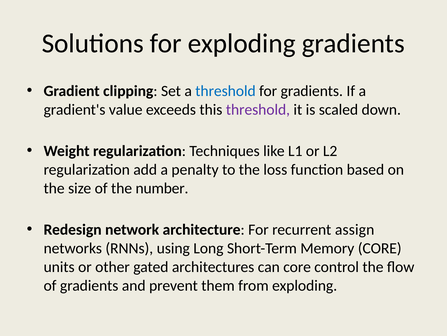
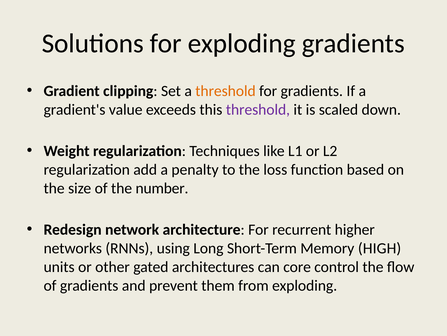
threshold colour: blue -> orange (226, 91)
assign: assign -> higher (355, 229)
Memory CORE: CORE -> HIGH (380, 248)
